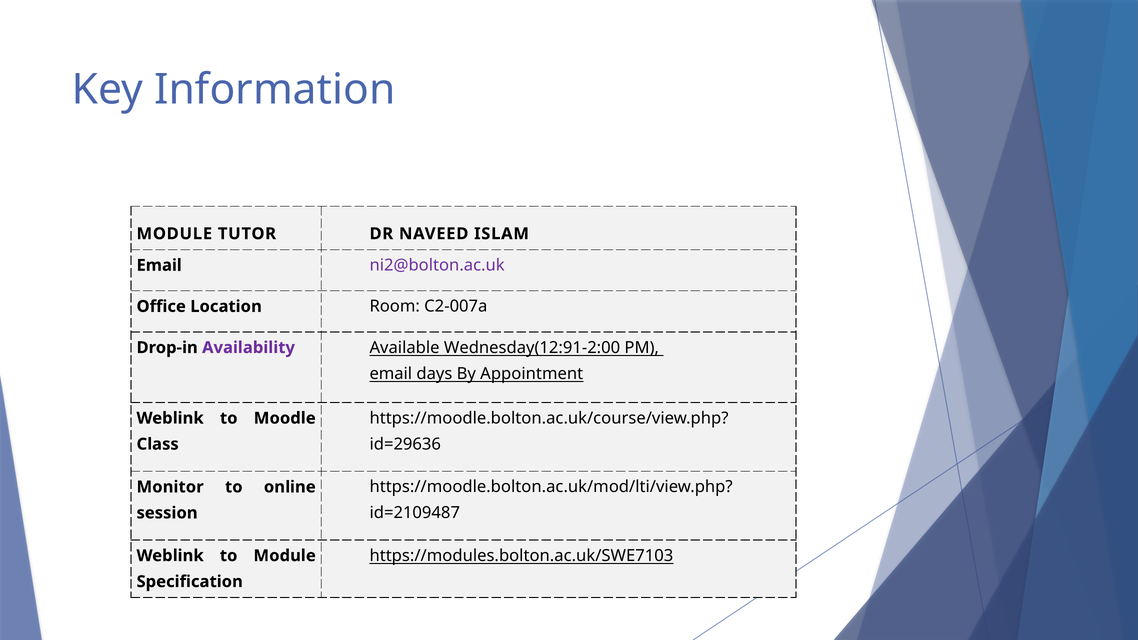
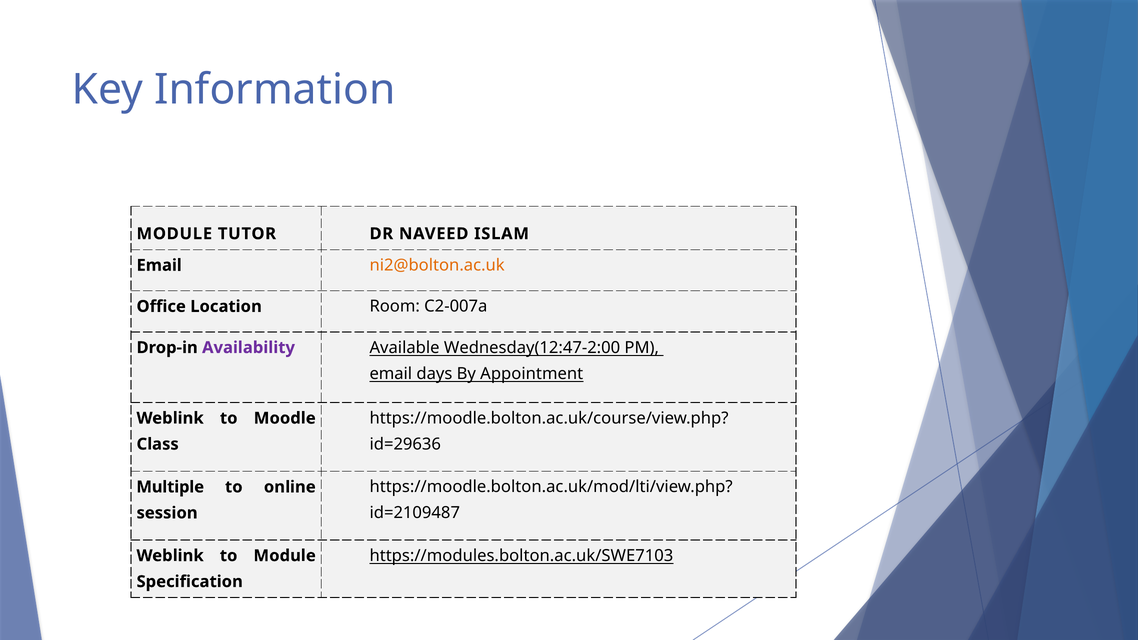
ni2@bolton.ac.uk colour: purple -> orange (437, 265)
Wednesday(12:91-2:00: Wednesday(12:91-2:00 -> Wednesday(12:47-2:00 (532, 348)
Monitor: Monitor -> Multiple (170, 487)
